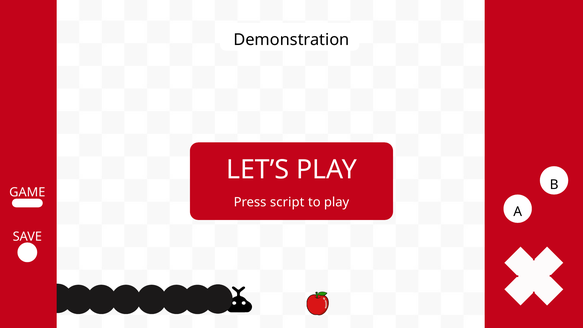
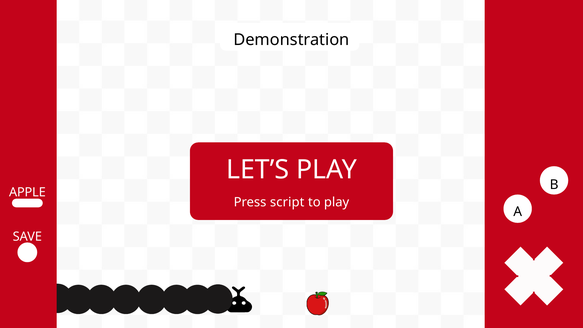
GAME: GAME -> APPLE (27, 192)
